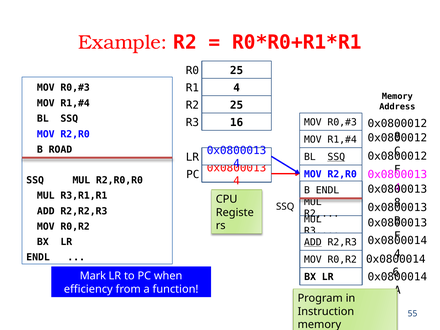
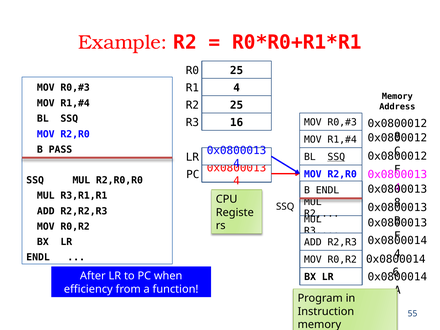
ROAD: ROAD -> PASS (60, 150)
ADD underline: present -> none (313, 242)
Mark: Mark -> After (93, 276)
